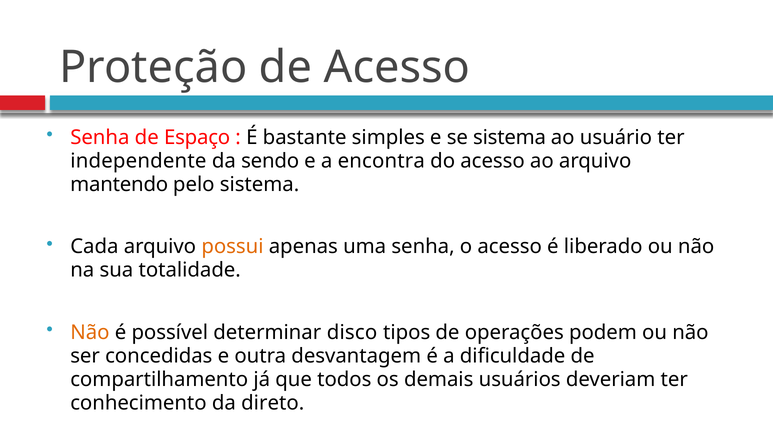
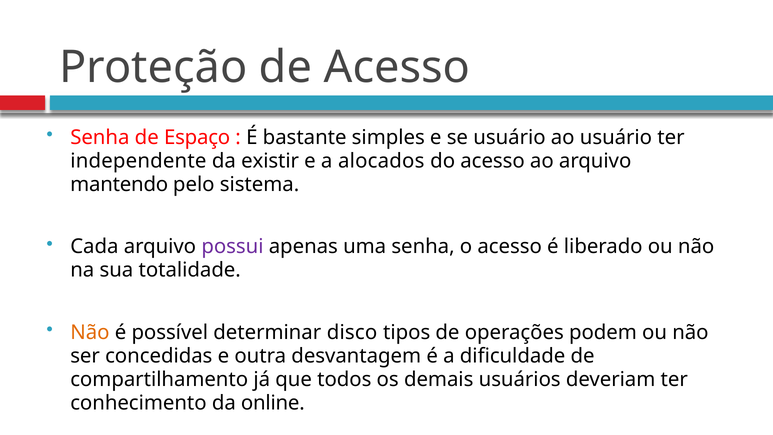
se sistema: sistema -> usuário (509, 137)
sendo: sendo -> existir (270, 161)
encontra: encontra -> alocados (381, 161)
possui colour: orange -> purple (232, 247)
direto: direto -> online (273, 403)
